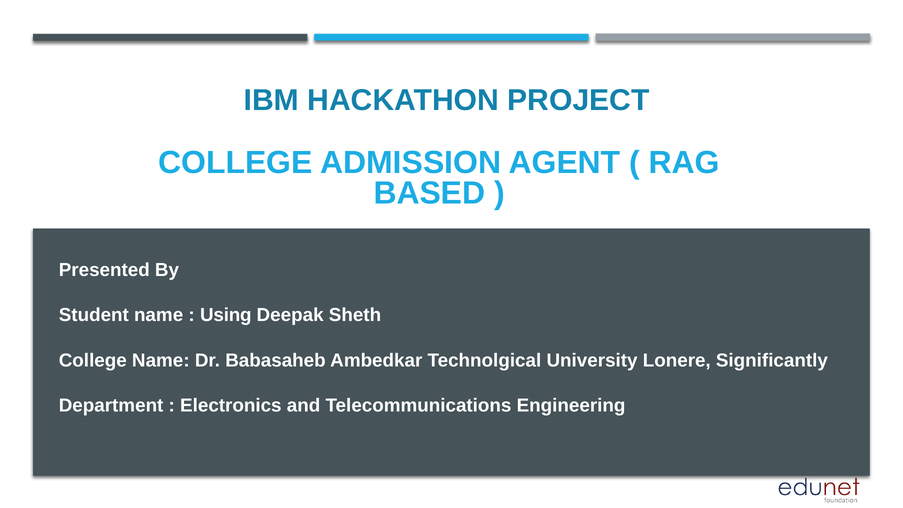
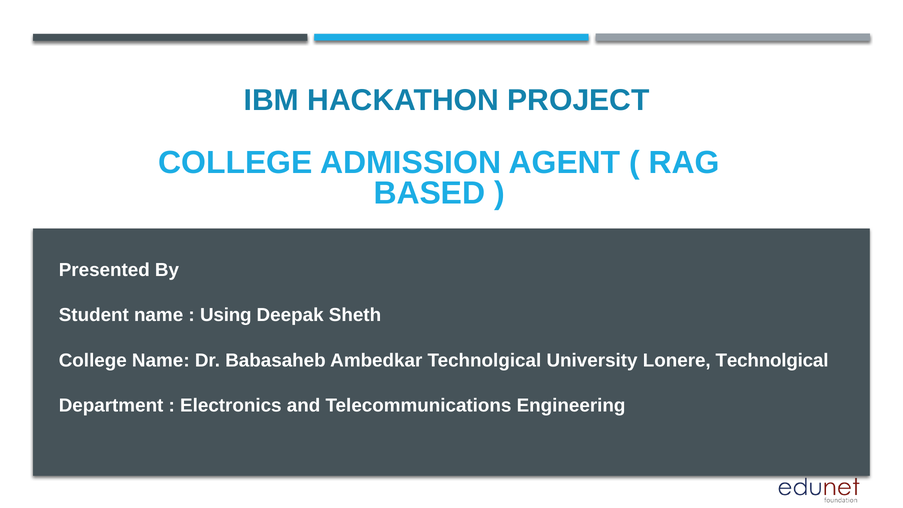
Lonere Significantly: Significantly -> Technolgical (772, 360)
